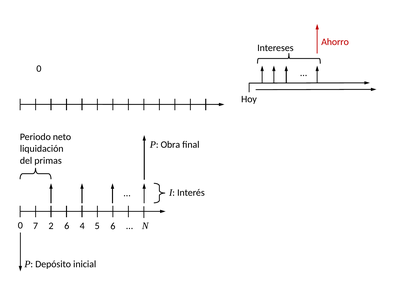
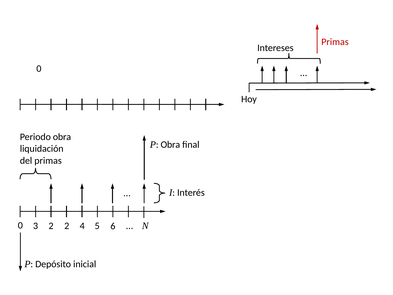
Ahorro: Ahorro -> Primas (335, 42)
Periodo neto: neto -> obra (62, 137)
7: 7 -> 3 (36, 226)
2 6: 6 -> 2 (67, 226)
